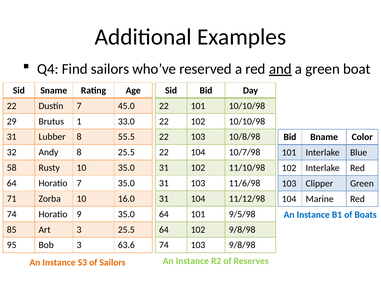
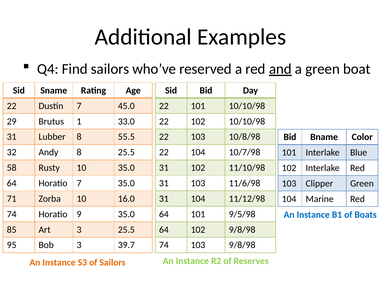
63.6: 63.6 -> 39.7 (126, 245)
